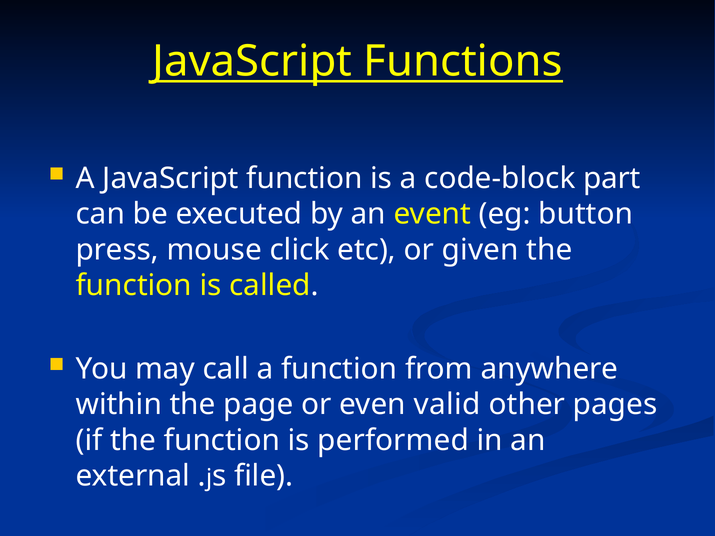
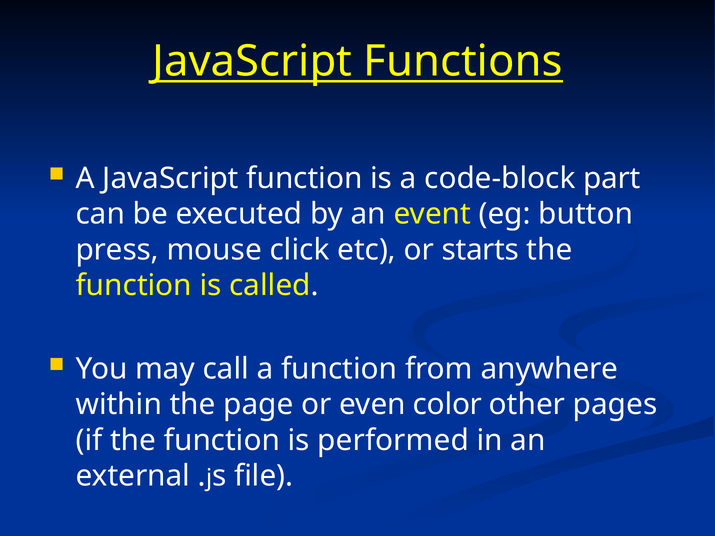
given: given -> starts (480, 250)
valid: valid -> color (448, 405)
